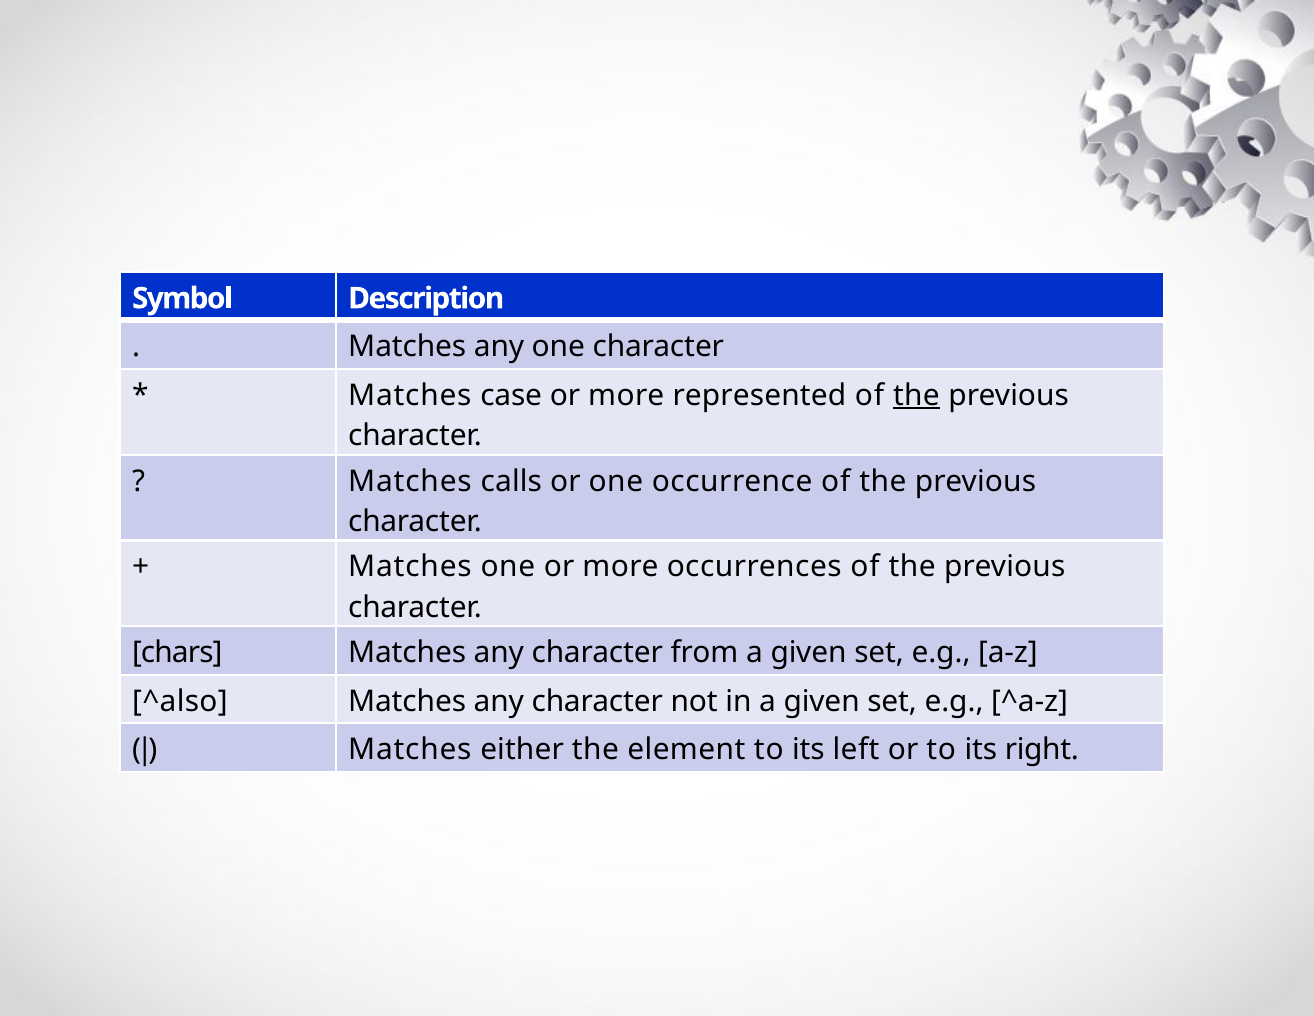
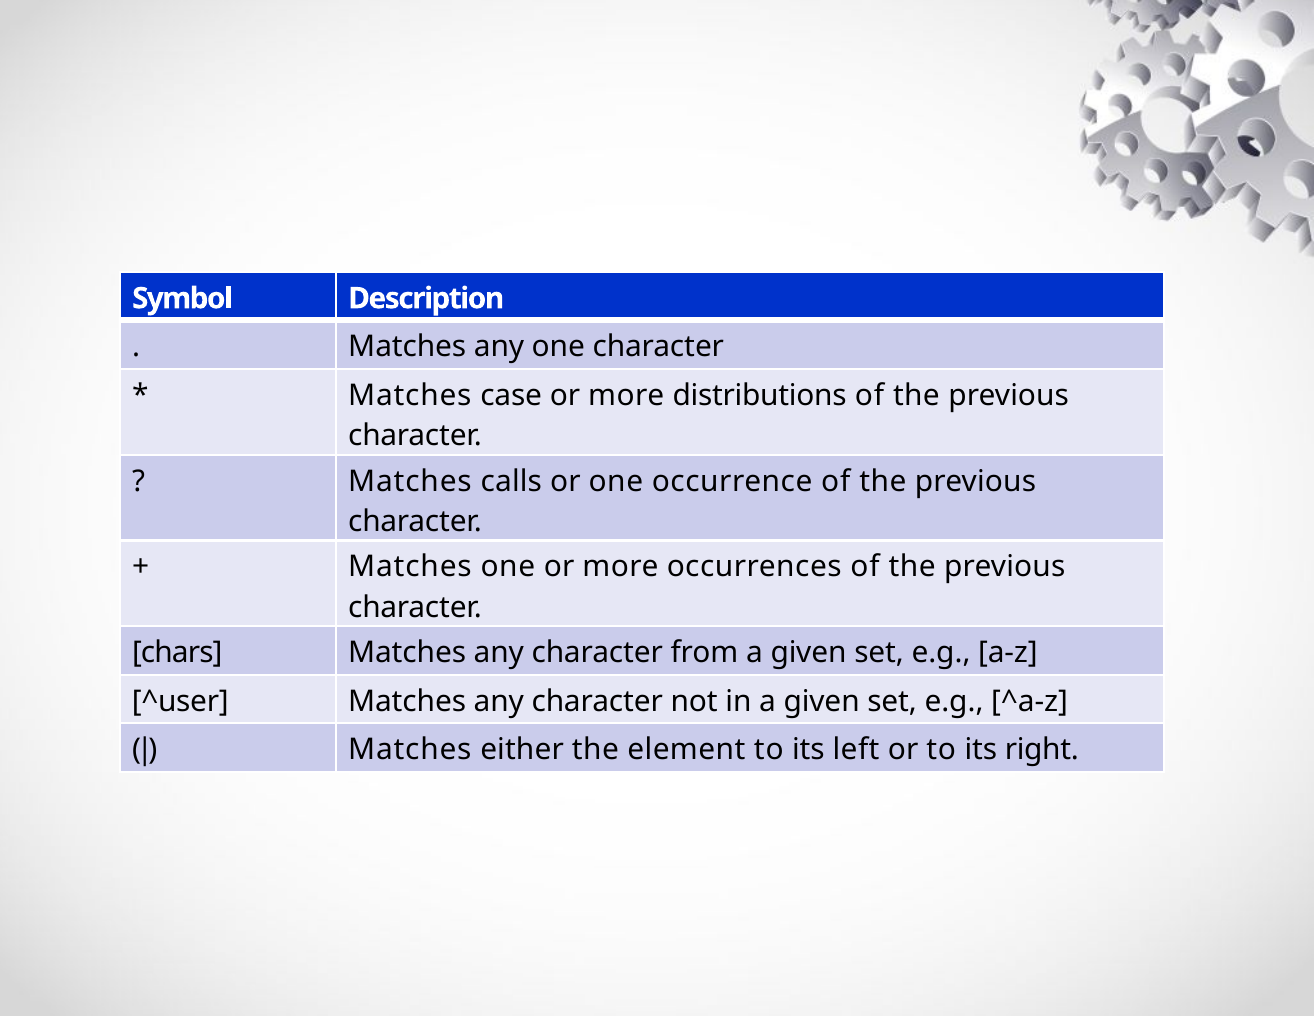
represented: represented -> distributions (760, 395)
the underline: present -> none (916, 395)
^also: ^also -> ^user (180, 701)
